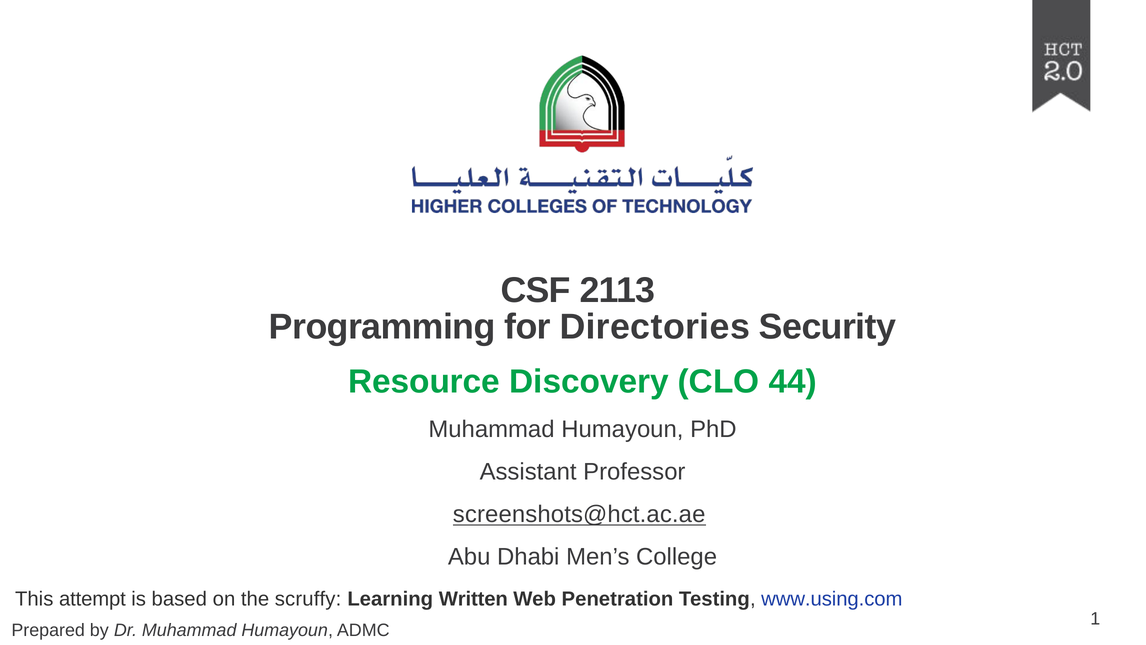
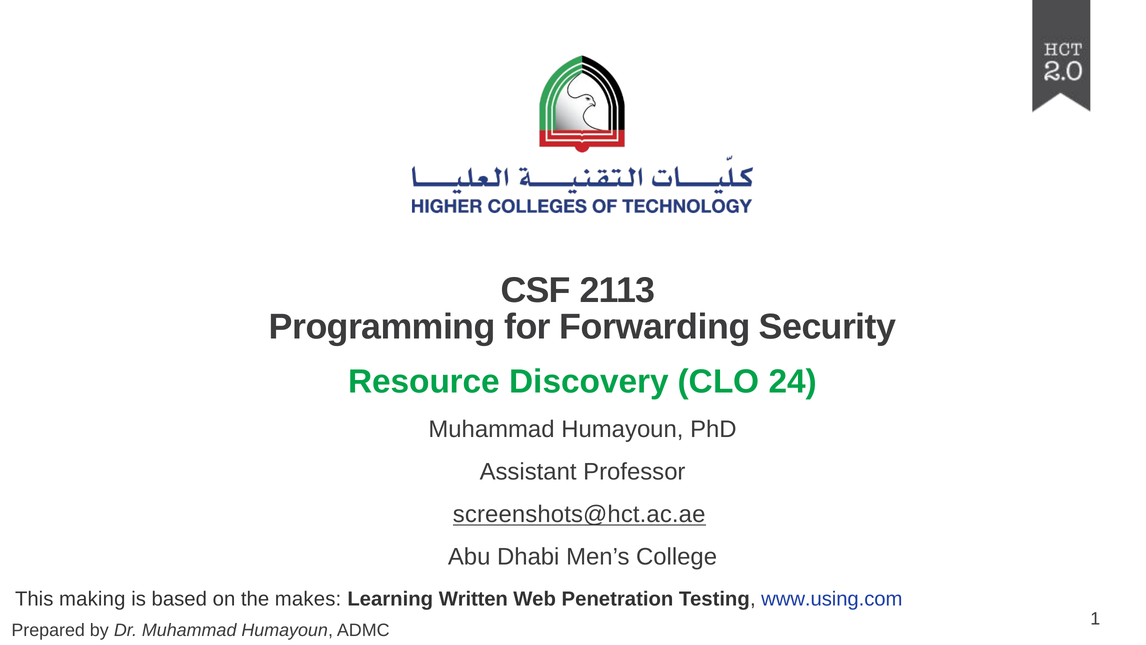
Directories: Directories -> Forwarding (655, 327)
44: 44 -> 24 (793, 381)
attempt: attempt -> making (92, 599)
scruffy: scruffy -> makes (308, 599)
